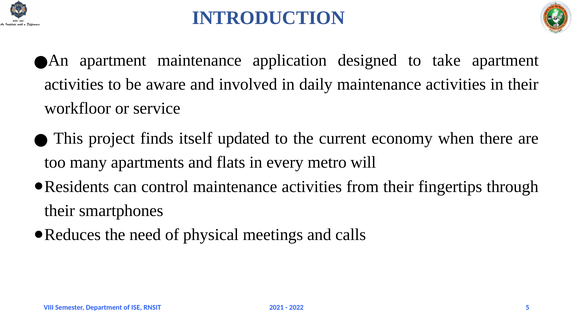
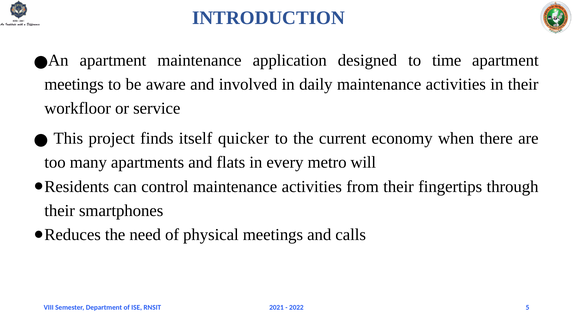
take: take -> time (447, 60)
activities: activities -> meetings (74, 84)
updated: updated -> quicker (243, 139)
